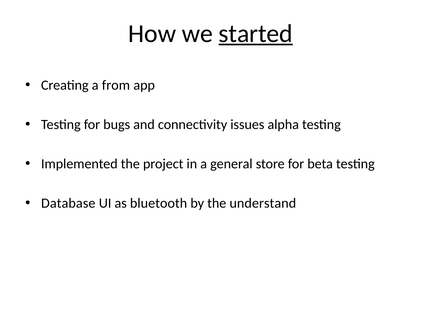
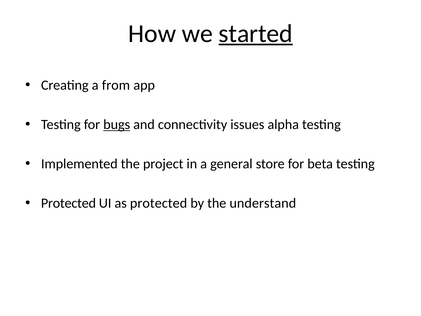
bugs underline: none -> present (117, 124)
Database: Database -> Protected (68, 203)
as bluetooth: bluetooth -> protected (159, 203)
